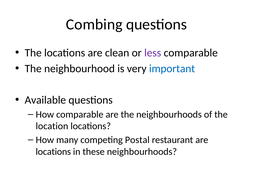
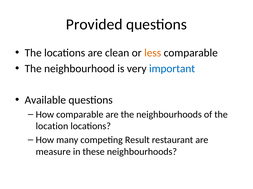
Combing: Combing -> Provided (94, 24)
less colour: purple -> orange (153, 53)
Postal: Postal -> Result (137, 140)
locations: locations -> measure (53, 152)
